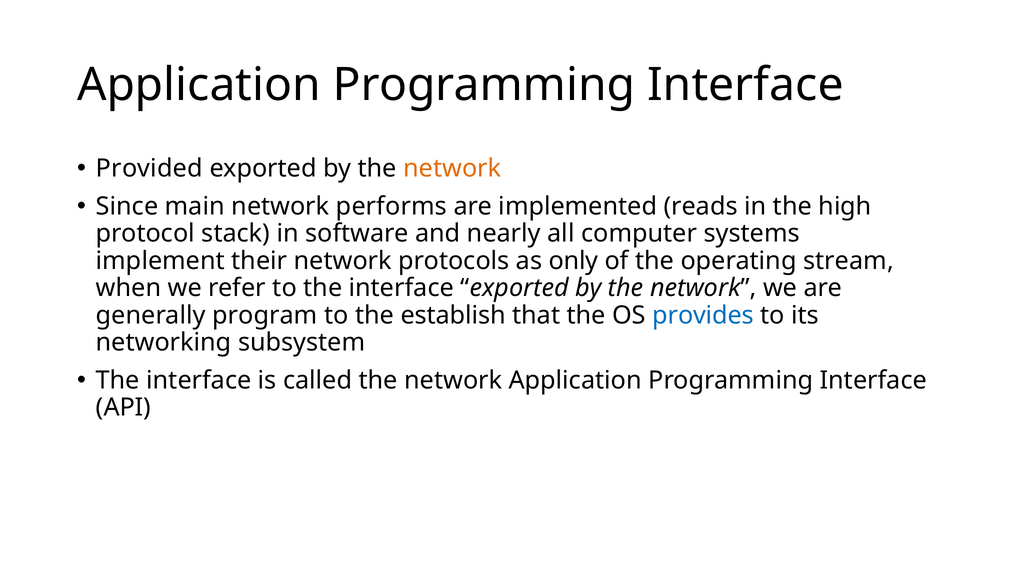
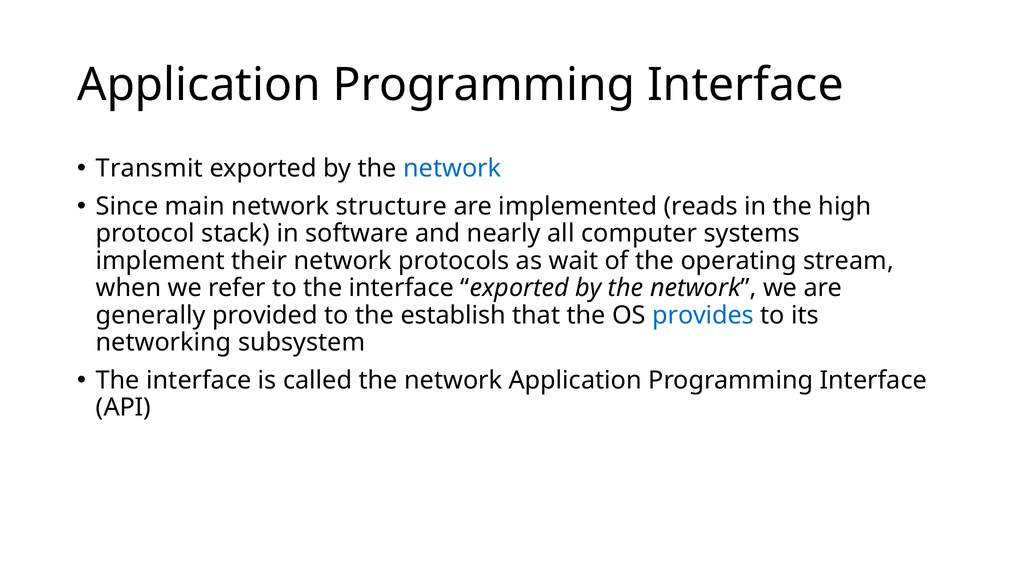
Provided: Provided -> Transmit (149, 169)
network colour: orange -> blue (452, 169)
performs: performs -> structure (391, 206)
only: only -> wait (573, 261)
program: program -> provided (265, 315)
